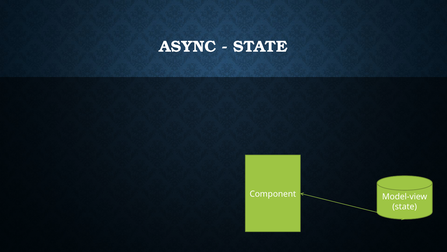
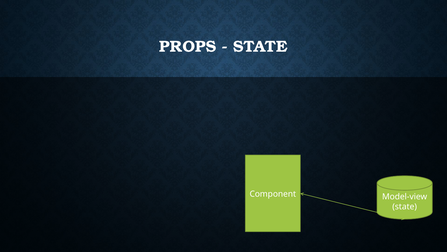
ASYNC: ASYNC -> PROPS (188, 47)
